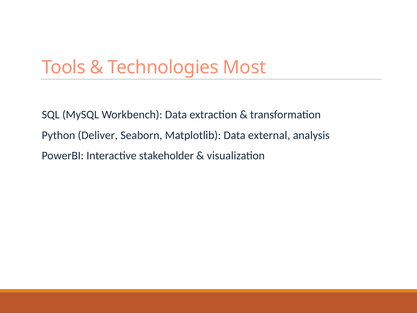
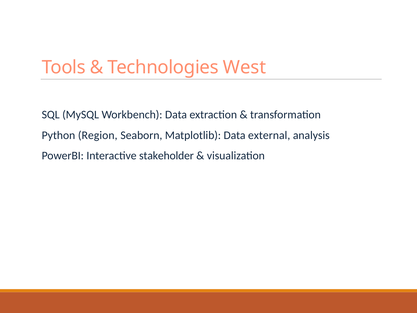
Most: Most -> West (245, 67)
Deliver: Deliver -> Region (98, 135)
